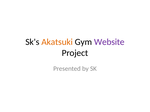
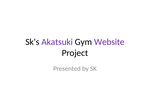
Akatsuki colour: orange -> purple (57, 42)
